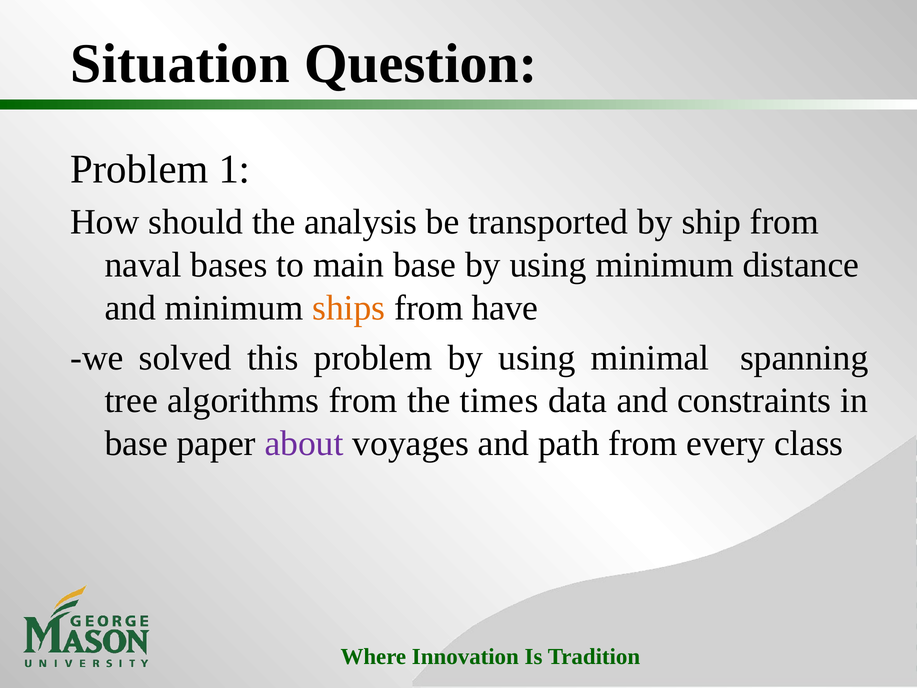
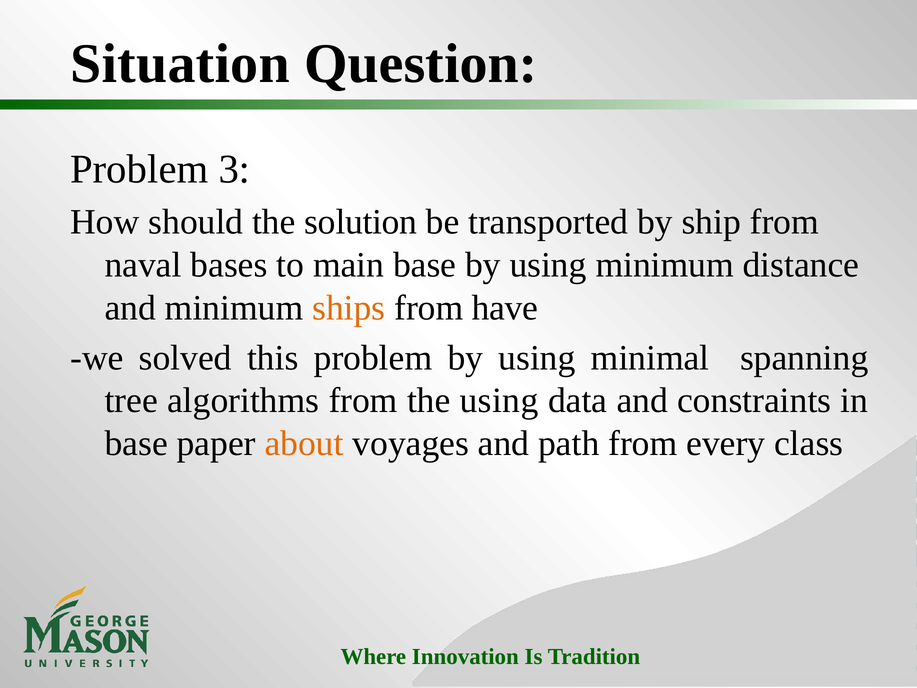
1: 1 -> 3 (234, 169)
analysis: analysis -> solution (361, 222)
the times: times -> using (499, 401)
about colour: purple -> orange (304, 443)
